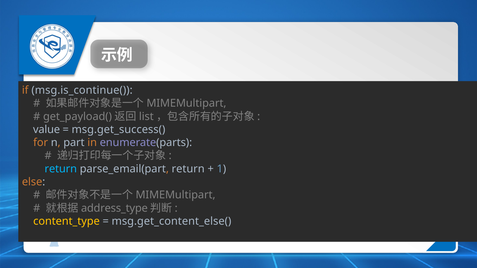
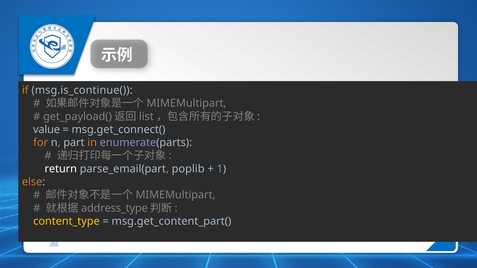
msg.get_success(: msg.get_success( -> msg.get_connect( (119, 130)
return colour: light blue -> white (61, 169)
parse_email(part return: return -> poplib (188, 169)
msg.get_content_else(: msg.get_content_else( -> msg.get_content_part( (171, 221)
